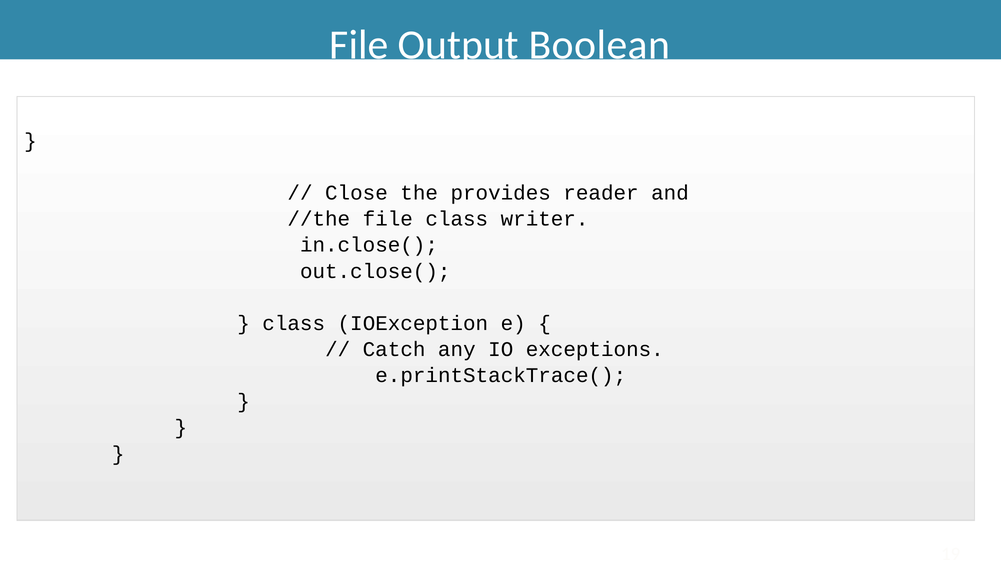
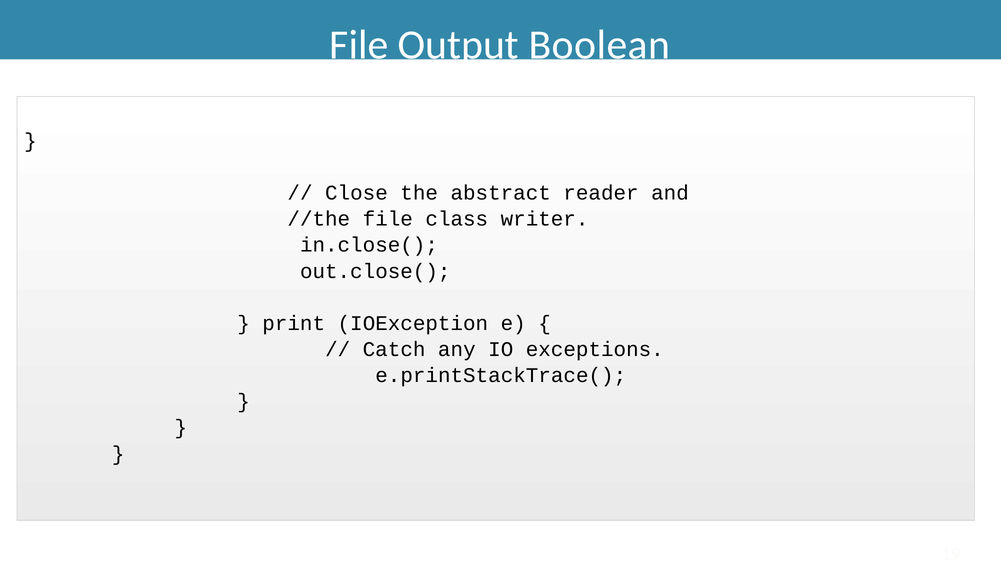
provides: provides -> abstract (501, 193)
class: class -> print (294, 323)
